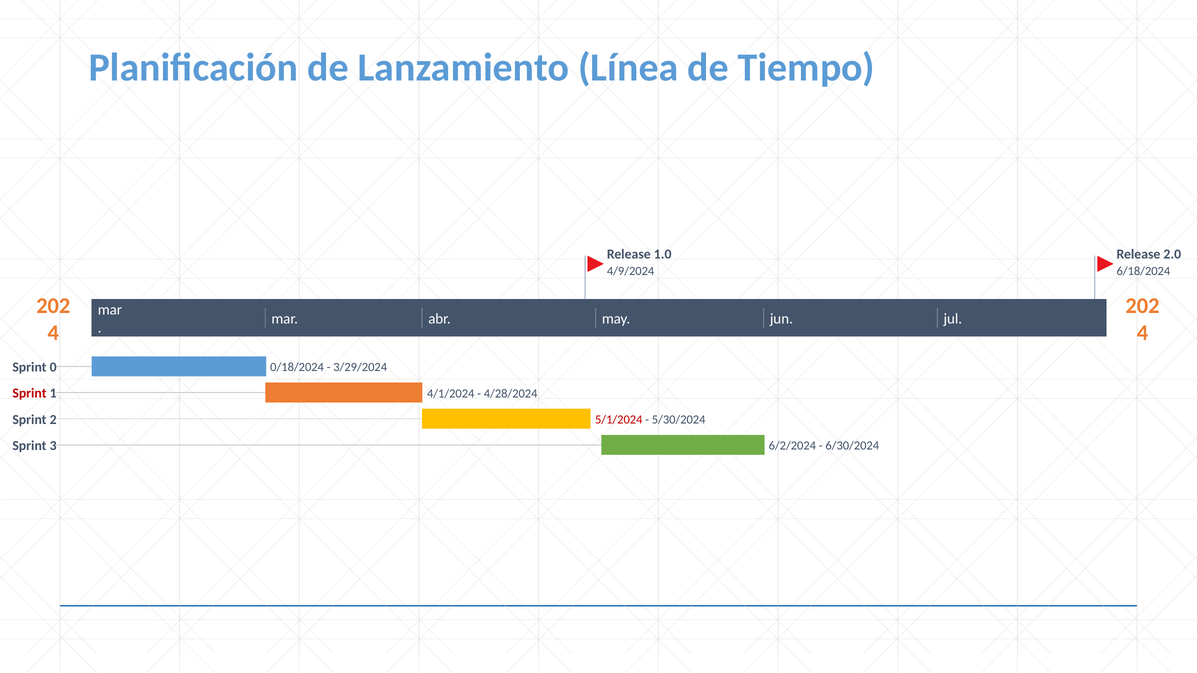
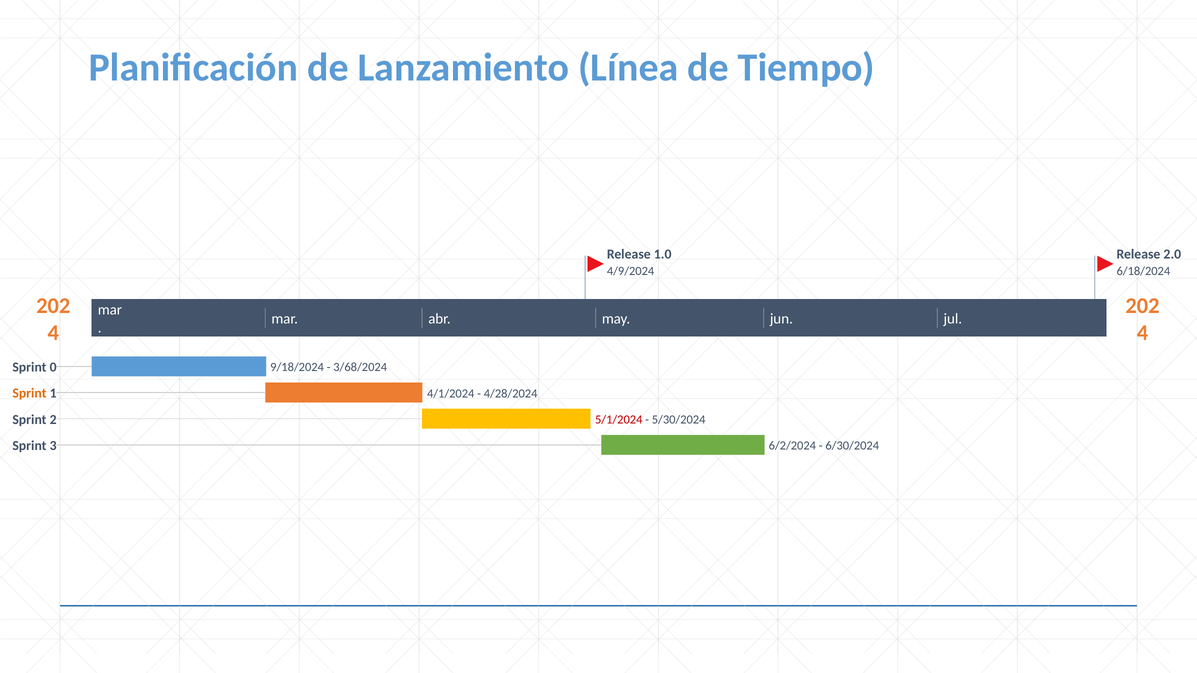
0/18/2024: 0/18/2024 -> 9/18/2024 (297, 367)
3/29/2024: 3/29/2024 -> 3/68/2024 (360, 367)
Sprint colour: red -> orange (29, 394)
